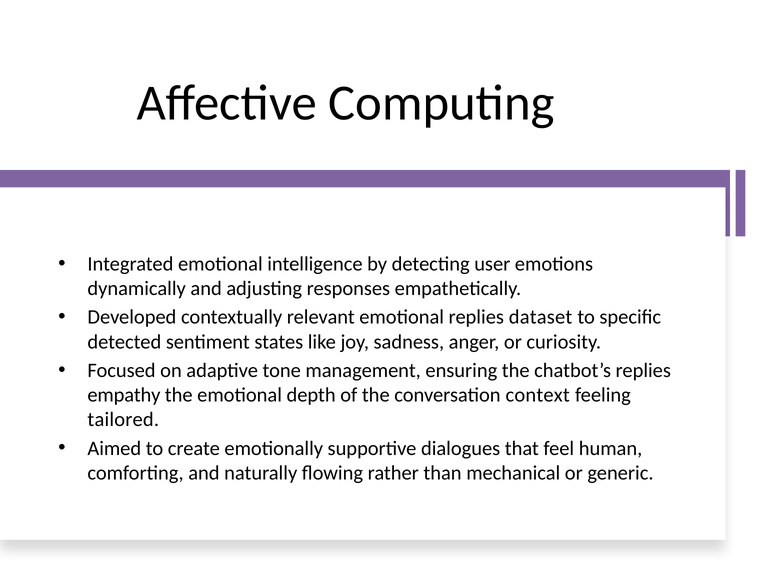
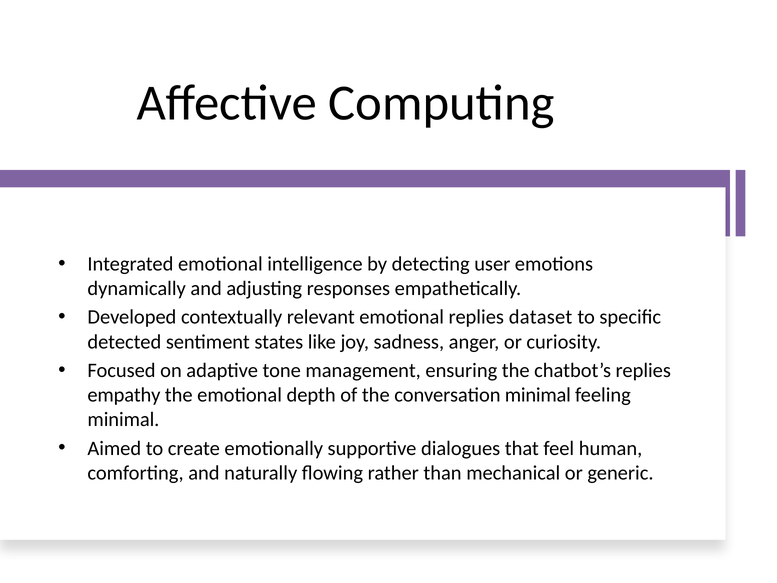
conversation context: context -> minimal (538, 395)
tailored: tailored -> minimal (123, 419)
